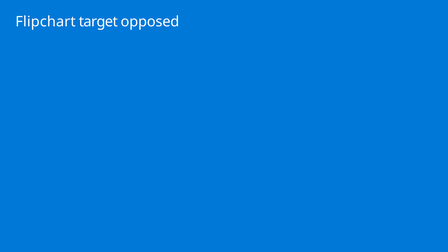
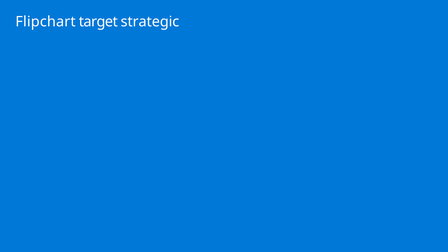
opposed: opposed -> strategic (150, 22)
